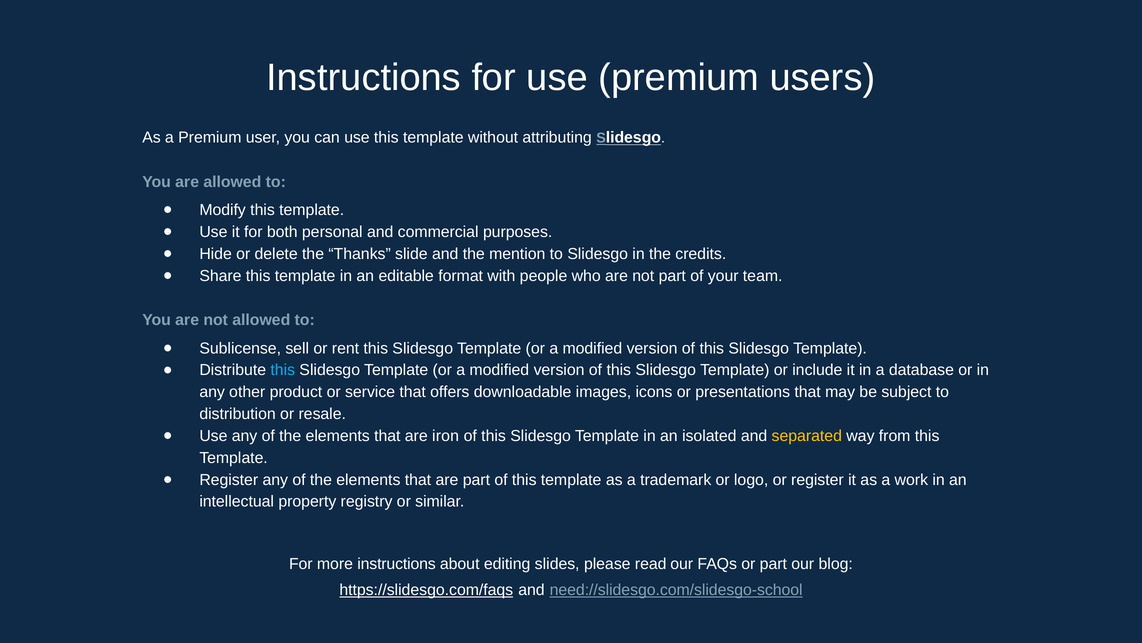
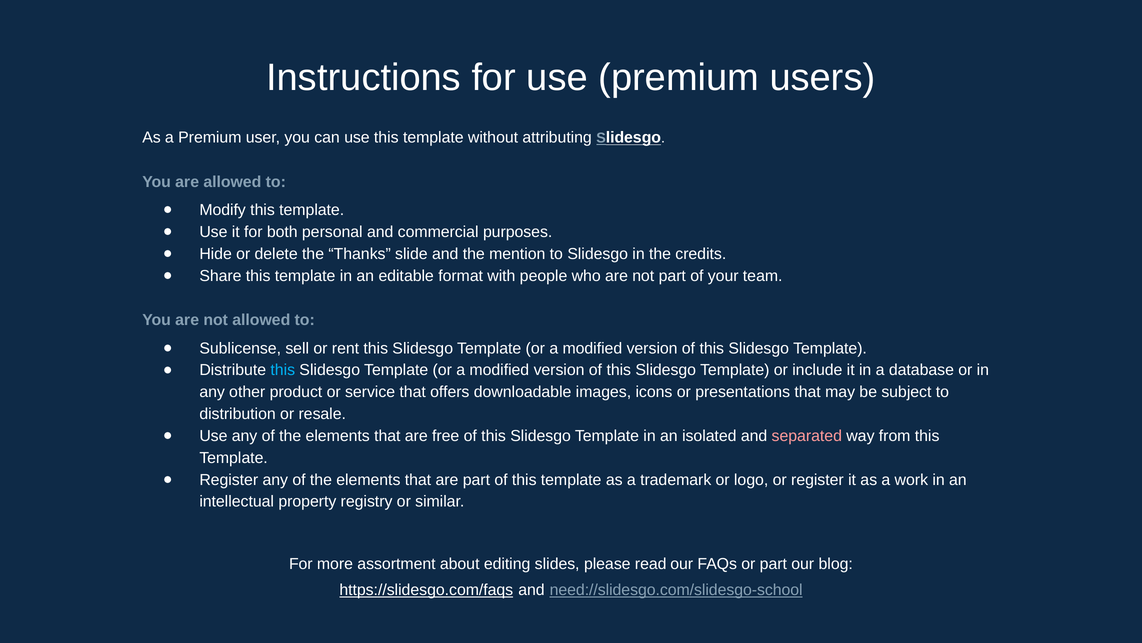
iron: iron -> free (446, 436)
separated colour: yellow -> pink (807, 436)
more instructions: instructions -> assortment (396, 564)
